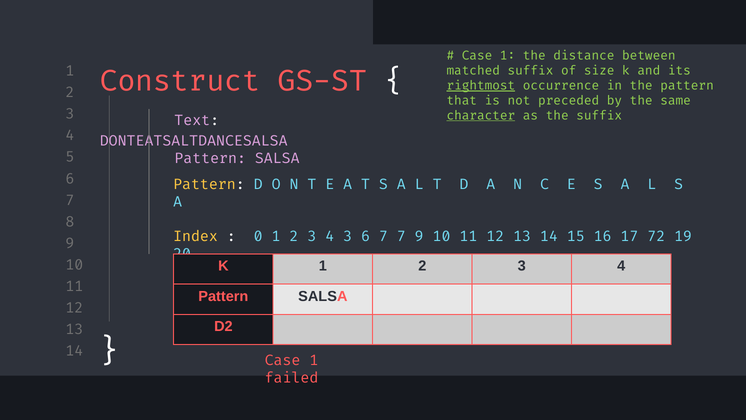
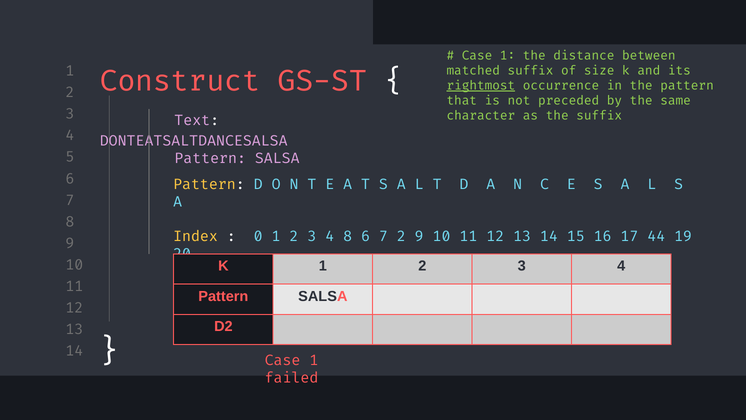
character underline: present -> none (481, 115)
4 3: 3 -> 8 (348, 236)
7 7: 7 -> 2 (401, 236)
72: 72 -> 44 (656, 236)
